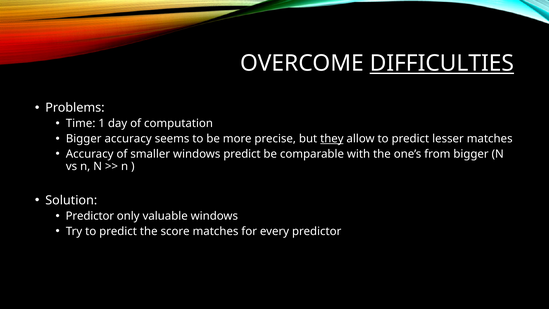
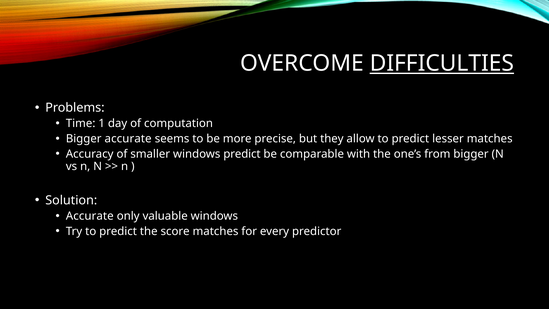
Bigger accuracy: accuracy -> accurate (128, 139)
they underline: present -> none (332, 139)
Predictor: Predictor -> Accurate (90, 216)
